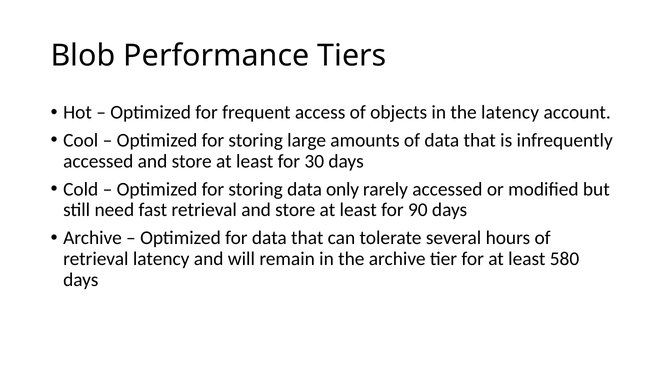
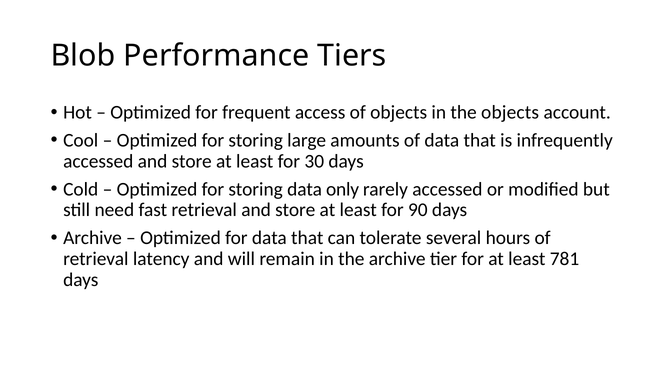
the latency: latency -> objects (510, 112)
580: 580 -> 781 (564, 259)
